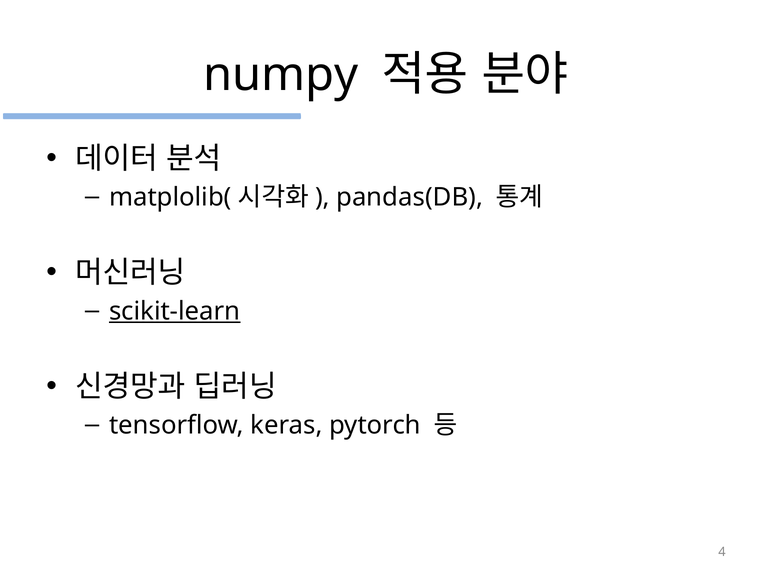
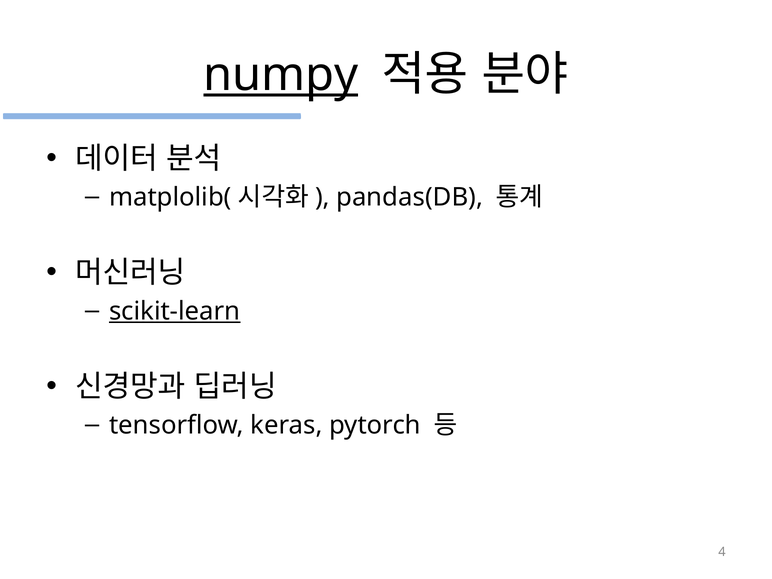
numpy underline: none -> present (281, 75)
